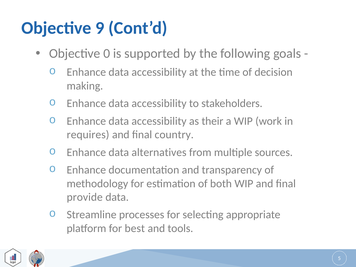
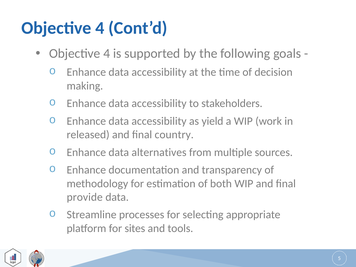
9: 9 -> 4 (100, 28)
0: 0 -> 4 (107, 54)
their: their -> yield (212, 121)
requires: requires -> released (88, 135)
best: best -> sites (135, 228)
